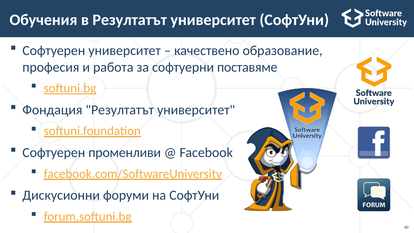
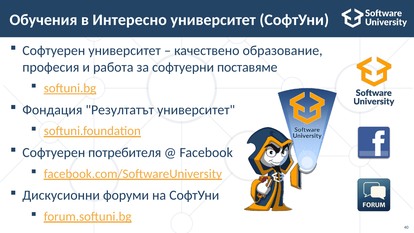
в Резултатът: Резултатът -> Интересно (130, 20)
променливи: променливи -> потребителя (125, 153)
